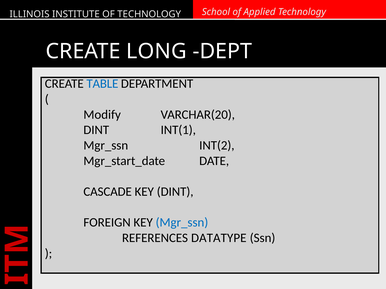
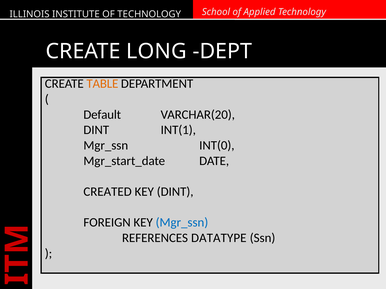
TABLE colour: blue -> orange (102, 84)
Modify: Modify -> Default (102, 115)
INT(2: INT(2 -> INT(0 (217, 146)
CASCADE: CASCADE -> CREATED (108, 192)
